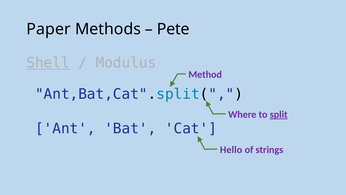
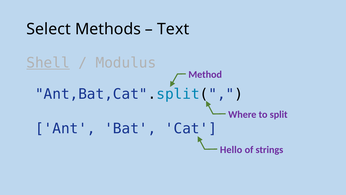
Paper: Paper -> Select (49, 29)
Pete: Pete -> Text (173, 29)
split underline: present -> none (279, 114)
